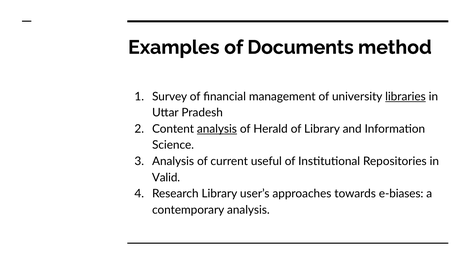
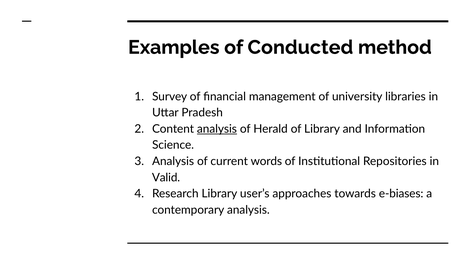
Documents: Documents -> Conducted (300, 47)
libraries underline: present -> none (405, 97)
useful: useful -> words (266, 162)
